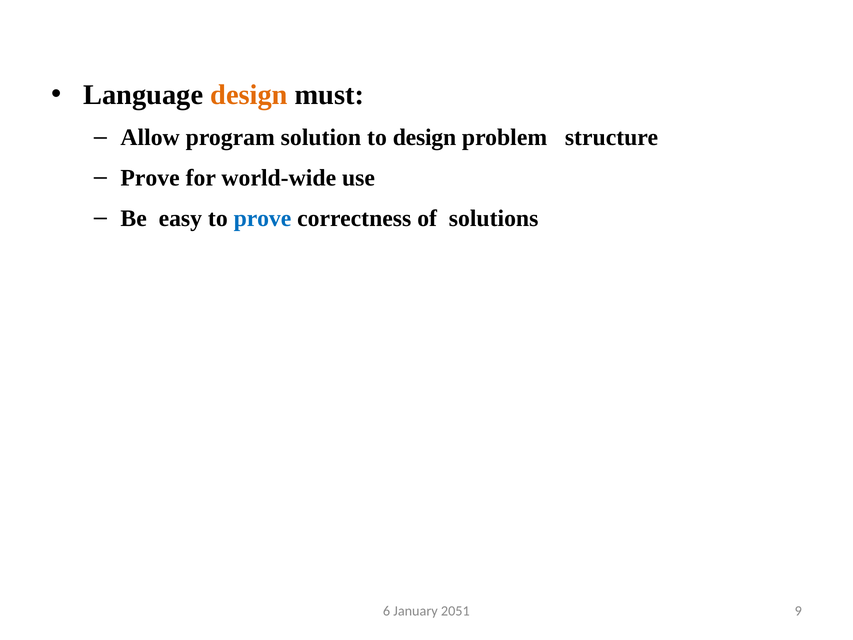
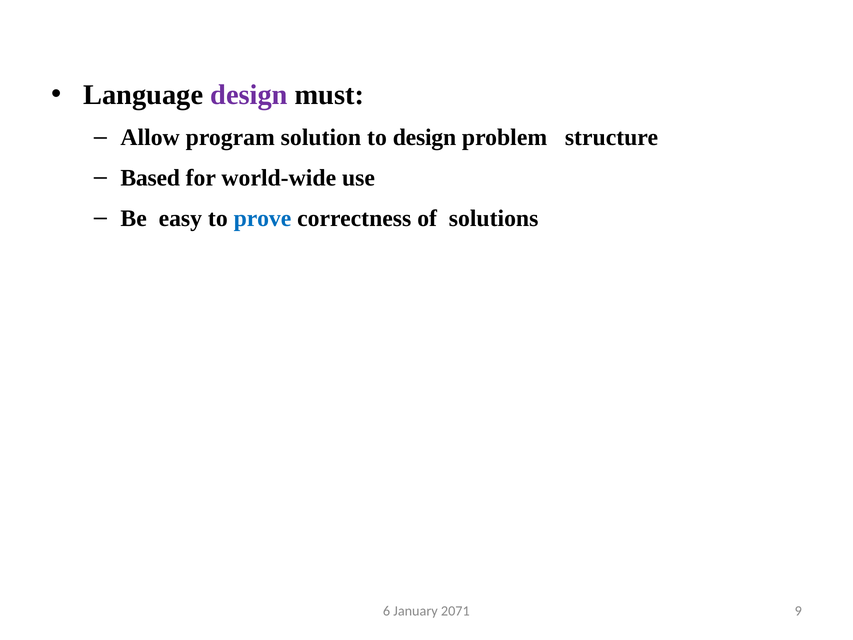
design colour: orange -> purple (249, 95)
Prove: Prove -> Based (150, 178)
2051: 2051 -> 2071 (455, 611)
